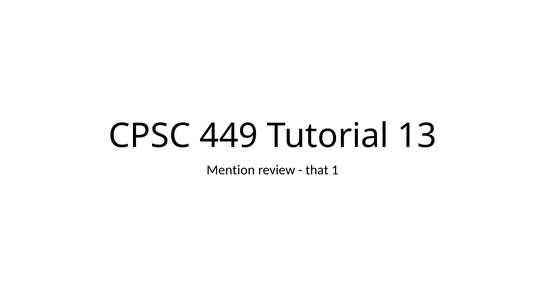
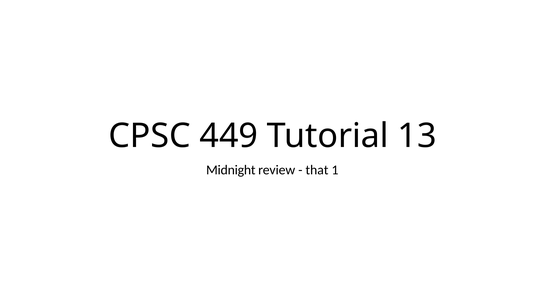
Mention: Mention -> Midnight (231, 170)
